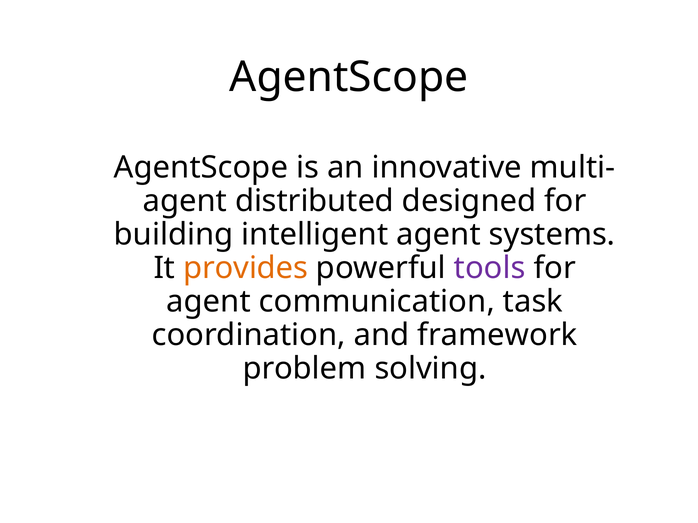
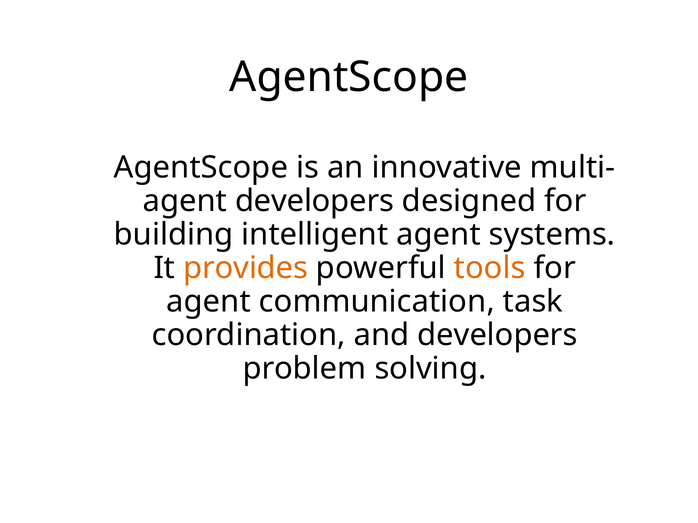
agent distributed: distributed -> developers (315, 201)
tools colour: purple -> orange (490, 268)
and framework: framework -> developers (498, 335)
